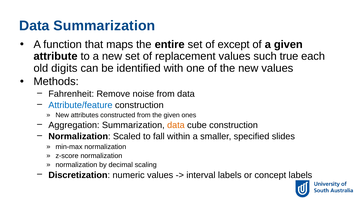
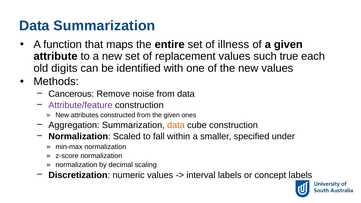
except: except -> illness (233, 44)
Fahrenheit: Fahrenheit -> Cancerous (71, 94)
Attribute/feature colour: blue -> purple (80, 105)
slides: slides -> under (283, 137)
